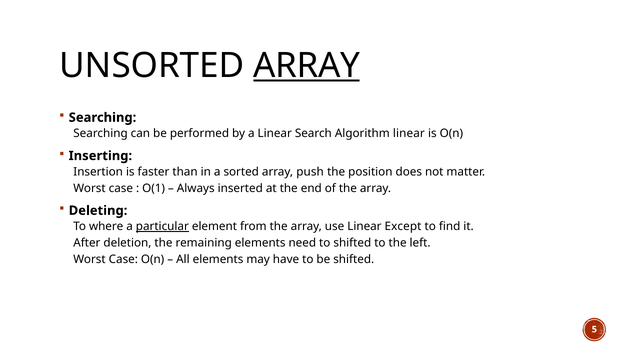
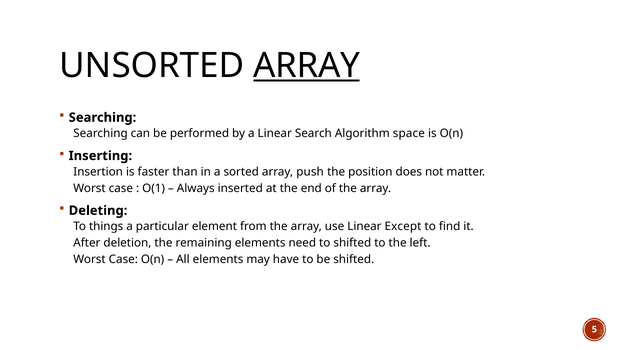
Algorithm linear: linear -> space (409, 134)
where: where -> things (106, 227)
particular underline: present -> none (162, 227)
